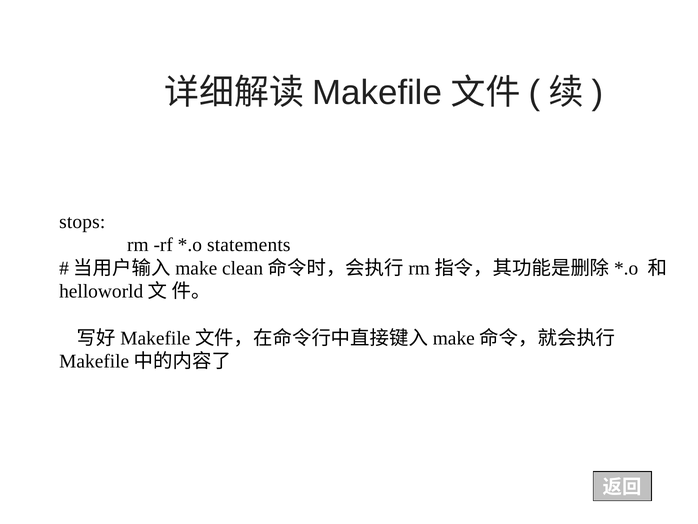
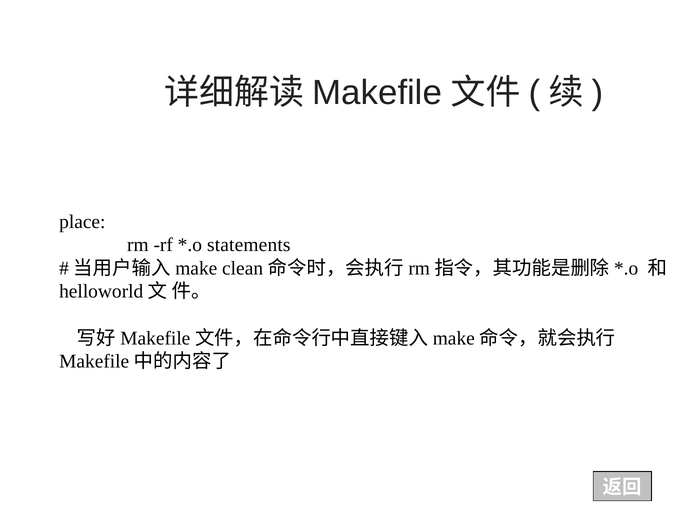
stops: stops -> place (82, 221)
